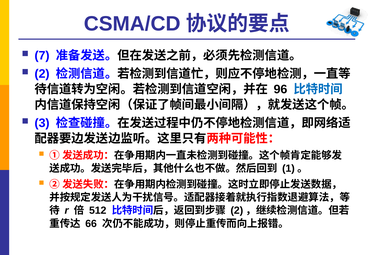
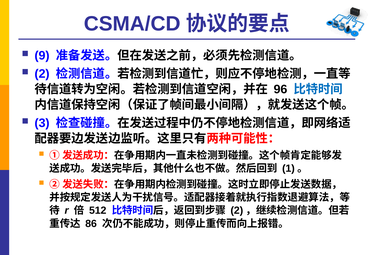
7: 7 -> 9 (42, 55)
66: 66 -> 86 (91, 223)
